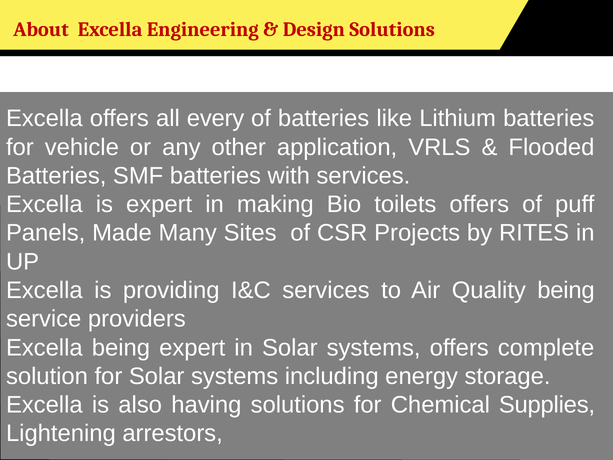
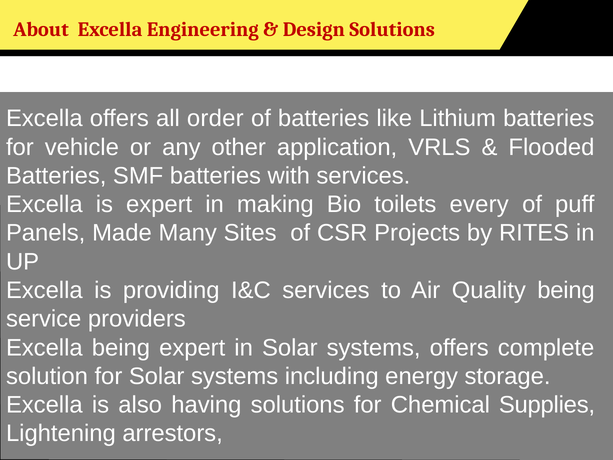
every: every -> order (215, 118)
toilets offers: offers -> every (479, 204)
